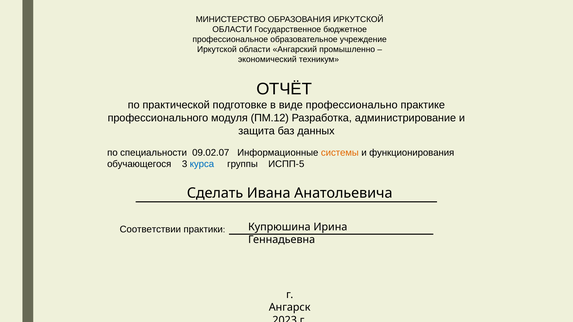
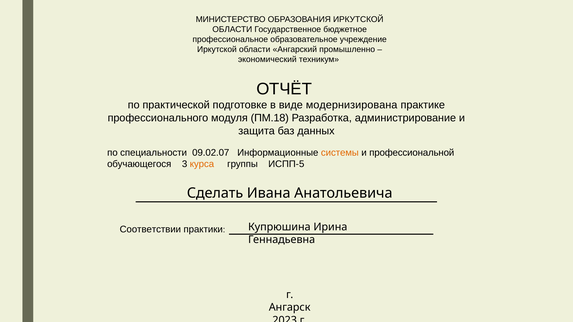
профессионально: профессионально -> модернизирована (352, 105)
ПМ.12: ПМ.12 -> ПМ.18 (270, 118)
функционирования: функционирования -> профессиональной (412, 153)
курса colour: blue -> orange (202, 164)
